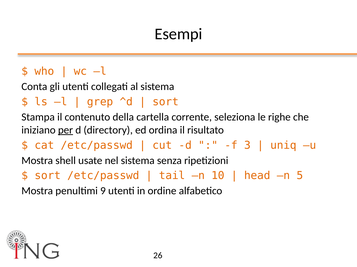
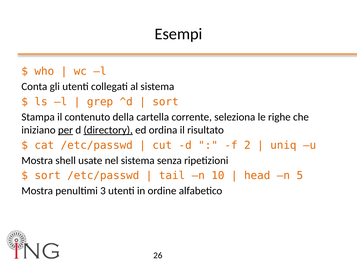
directory underline: none -> present (108, 130)
3: 3 -> 2 (247, 146)
9: 9 -> 3 (103, 191)
